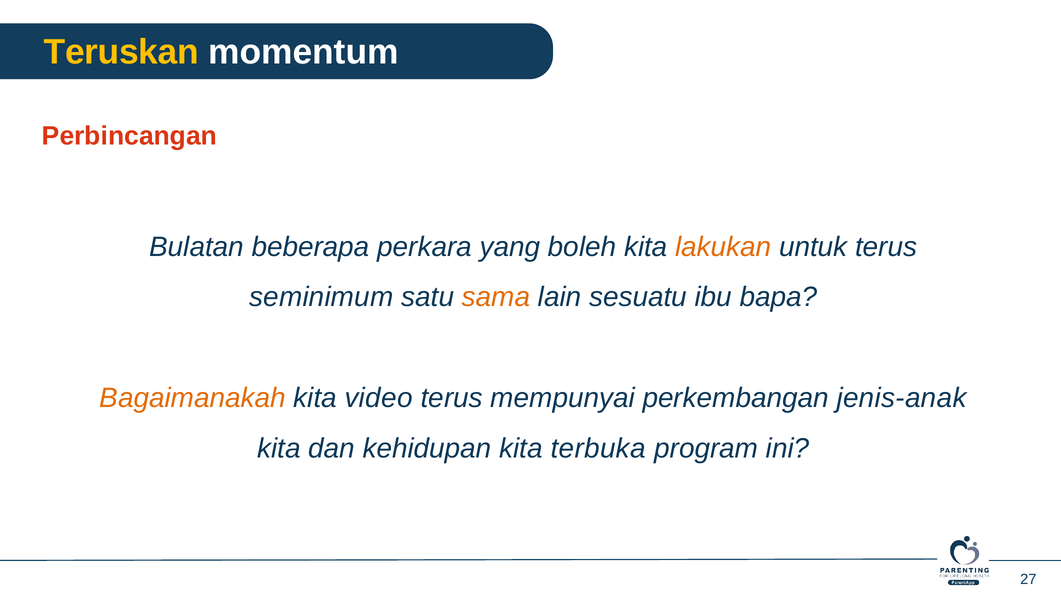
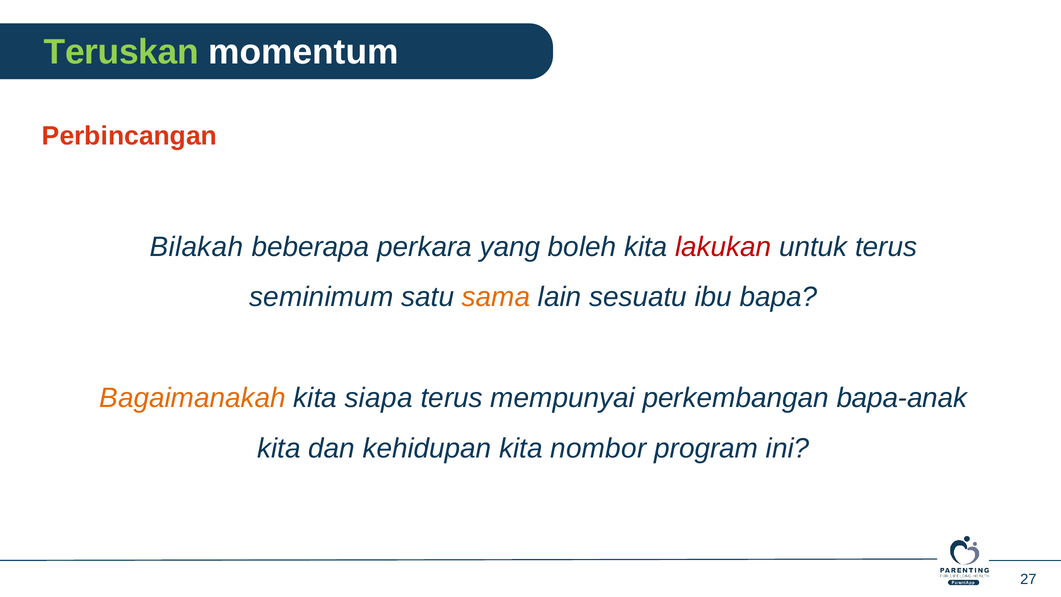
Teruskan colour: yellow -> light green (121, 52)
Bulatan: Bulatan -> Bilakah (196, 247)
lakukan colour: orange -> red (723, 247)
video: video -> siapa (379, 398)
jenis-anak: jenis-anak -> bapa-anak (902, 398)
terbuka: terbuka -> nombor (598, 448)
